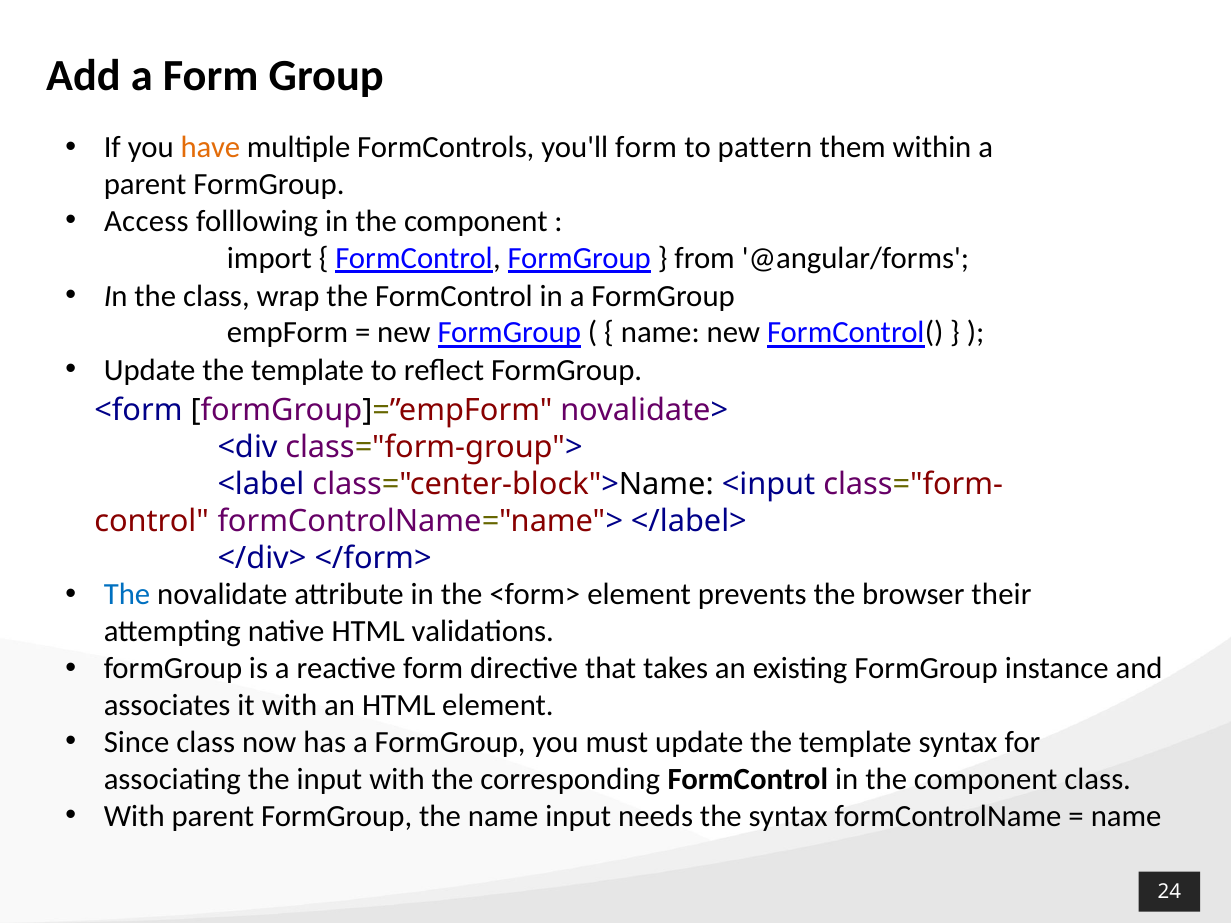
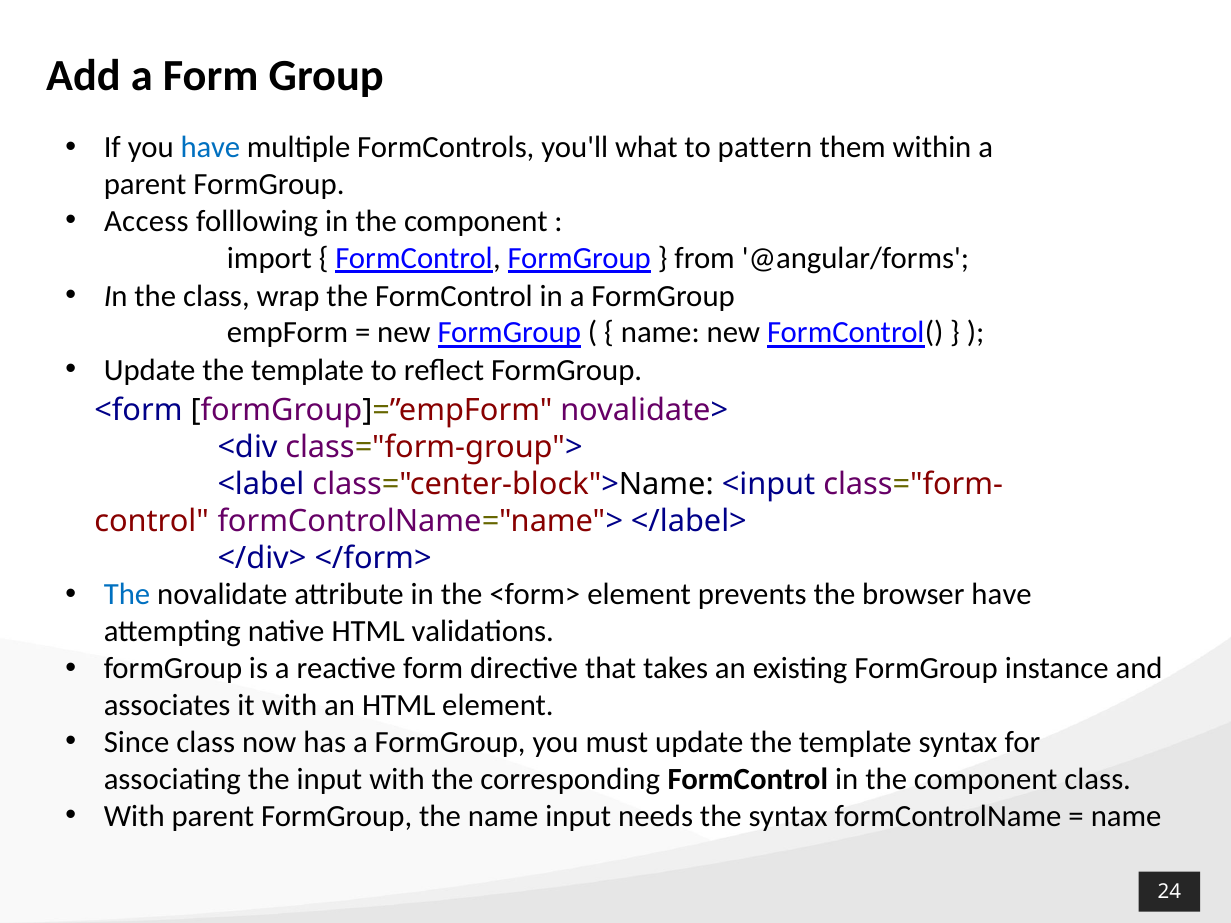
have colour: orange -> blue (210, 148)
you'll form: form -> what (646, 148)
browser their: their -> have (1002, 595)
